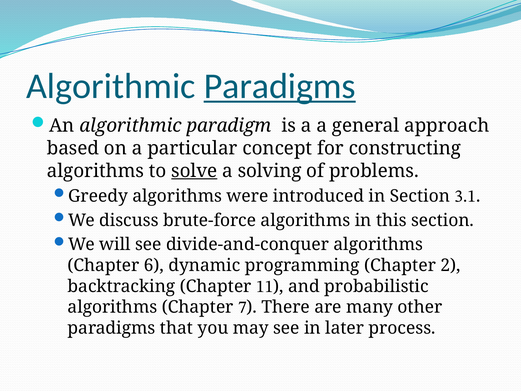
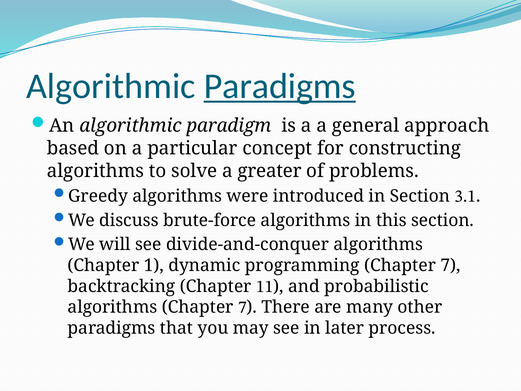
solve underline: present -> none (194, 171)
solving: solving -> greater (270, 171)
6: 6 -> 1 (154, 265)
programming Chapter 2: 2 -> 7 (450, 265)
